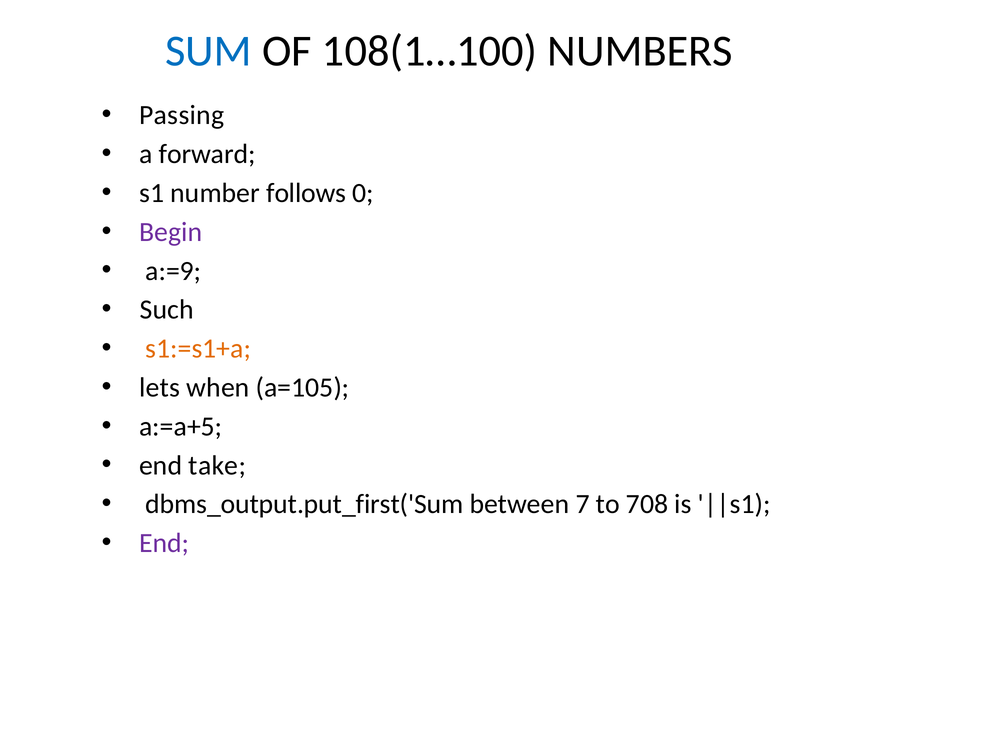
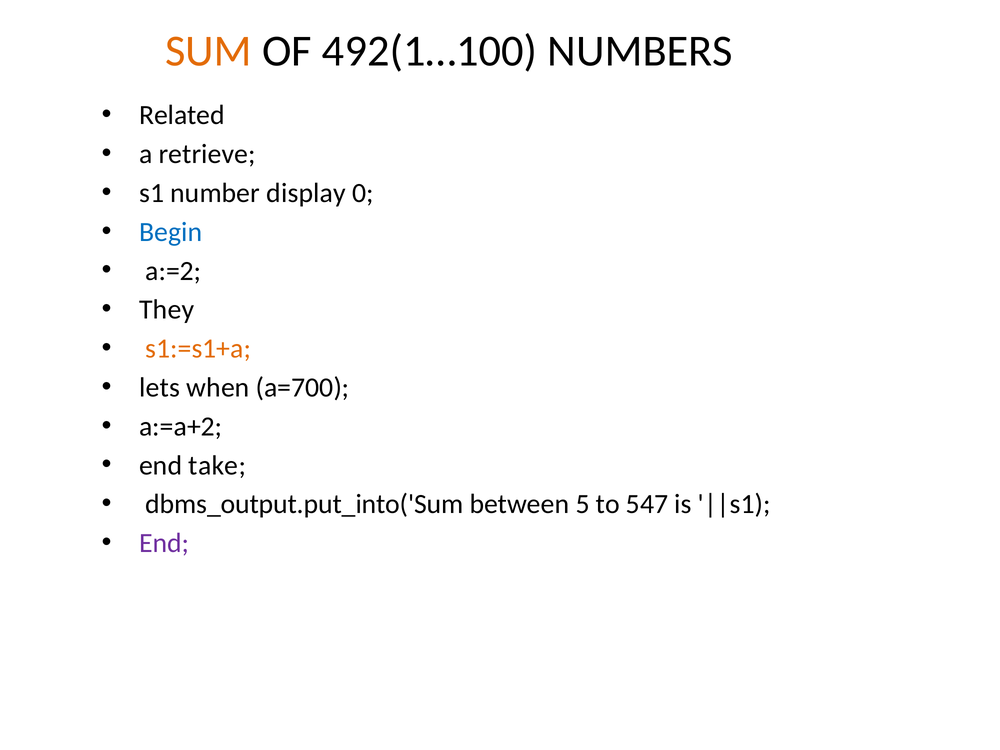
SUM colour: blue -> orange (209, 51)
108(1…100: 108(1…100 -> 492(1…100 (430, 51)
Passing: Passing -> Related (182, 115)
forward: forward -> retrieve (207, 154)
follows: follows -> display (306, 193)
Begin colour: purple -> blue (171, 232)
a:=9: a:=9 -> a:=2 (173, 271)
Such: Such -> They (167, 310)
a=105: a=105 -> a=700 (303, 388)
a:=a+5: a:=a+5 -> a:=a+2 (181, 426)
dbms_output.put_first('Sum: dbms_output.put_first('Sum -> dbms_output.put_into('Sum (304, 504)
7: 7 -> 5 (583, 504)
708: 708 -> 547 (647, 504)
